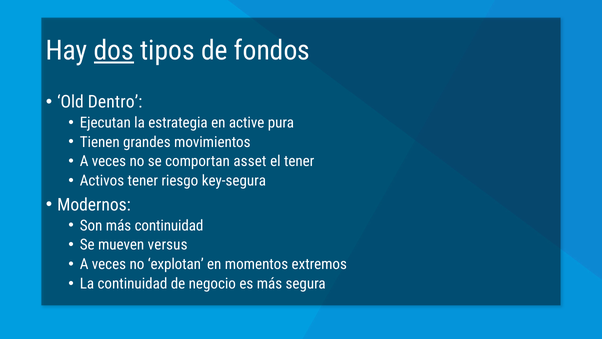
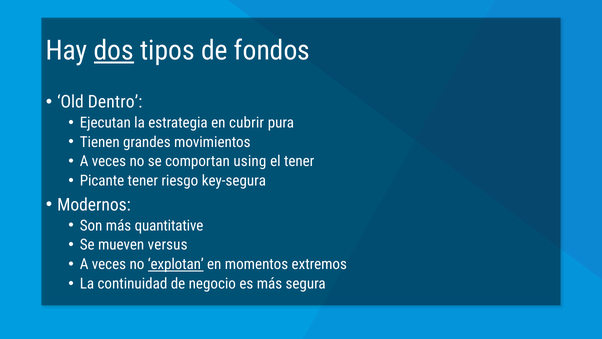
active: active -> cubrir (247, 123)
asset: asset -> using (250, 161)
Activos: Activos -> Picante (102, 181)
más continuidad: continuidad -> quantitative (169, 225)
explotan underline: none -> present (176, 264)
